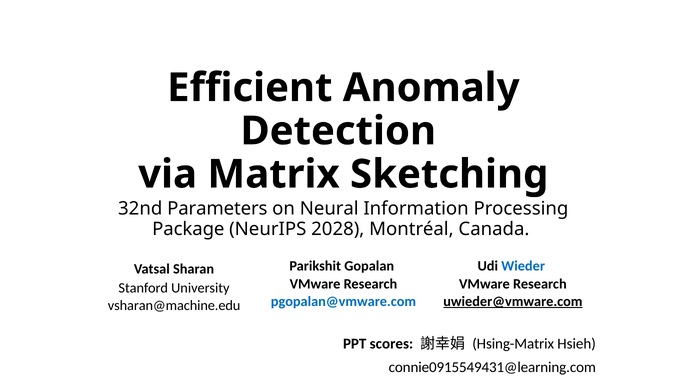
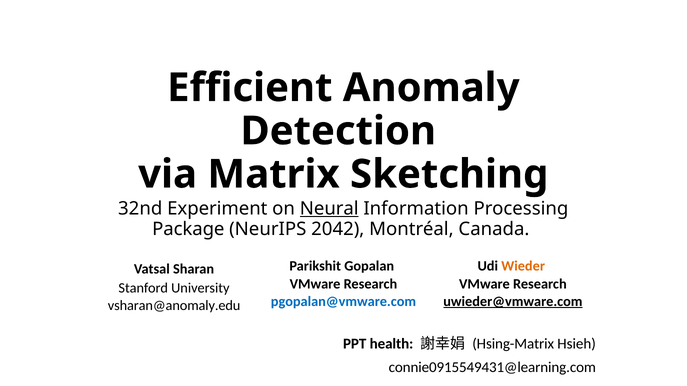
Parameters: Parameters -> Experiment (217, 209)
Neural underline: none -> present (329, 209)
2028: 2028 -> 2042 (338, 230)
Wieder colour: blue -> orange (523, 266)
vsharan@machine.edu: vsharan@machine.edu -> vsharan@anomaly.edu (174, 306)
scores: scores -> health (392, 344)
